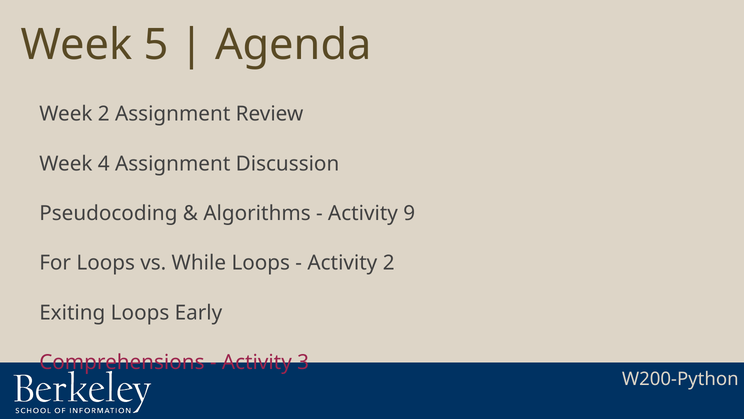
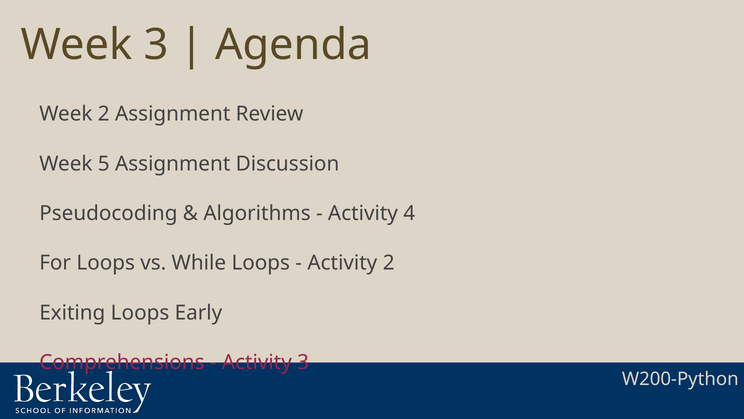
Week 5: 5 -> 3 (156, 45)
4: 4 -> 5 (104, 164)
9: 9 -> 4 (409, 213)
